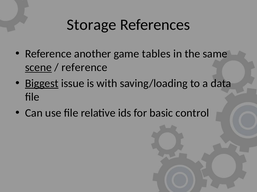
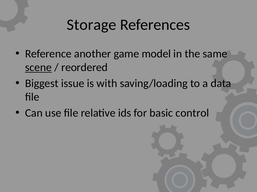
tables: tables -> model (156, 54)
reference: reference -> reordered (85, 68)
Biggest underline: present -> none (42, 84)
